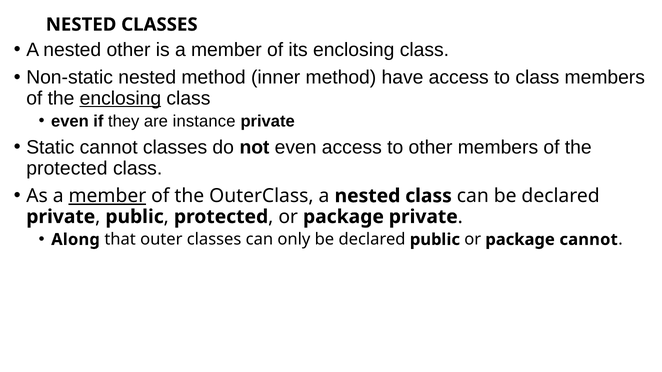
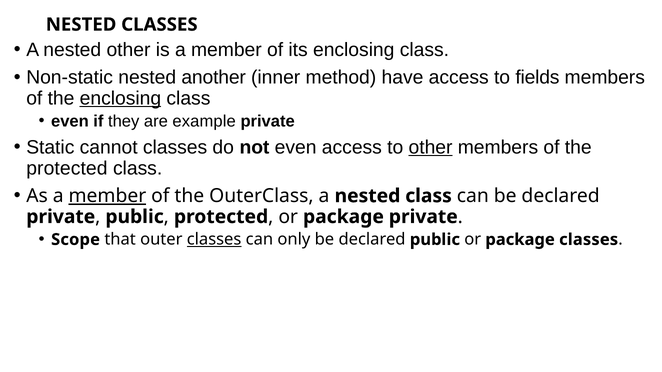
nested method: method -> another (214, 78)
to class: class -> fields (537, 78)
instance: instance -> example (204, 121)
other underline: none -> present (431, 147)
Along: Along -> Scope (76, 240)
classes underline: none -> present (214, 240)
package cannot: cannot -> classes (589, 240)
